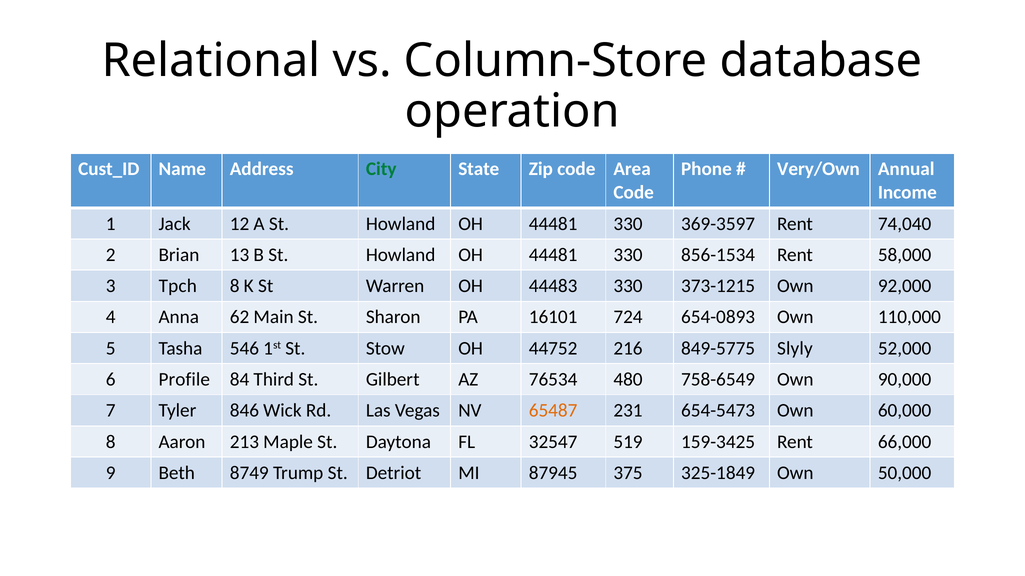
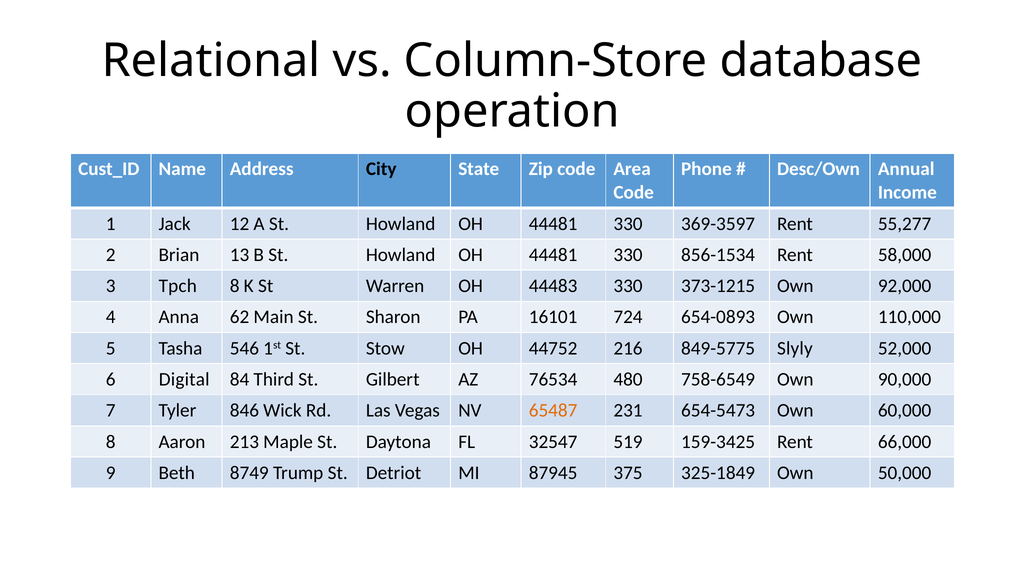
City colour: green -> black (381, 169)
Very/Own: Very/Own -> Desc/Own (818, 169)
74,040: 74,040 -> 55,277 (905, 224)
Profile: Profile -> Digital (184, 380)
